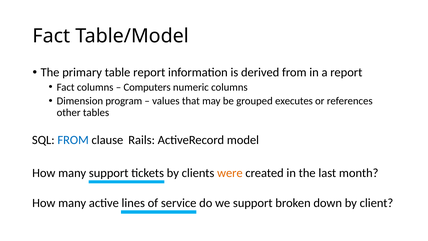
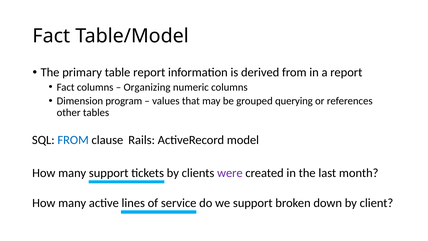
Computers: Computers -> Organizing (147, 87)
executes: executes -> querying (294, 101)
were colour: orange -> purple (230, 173)
